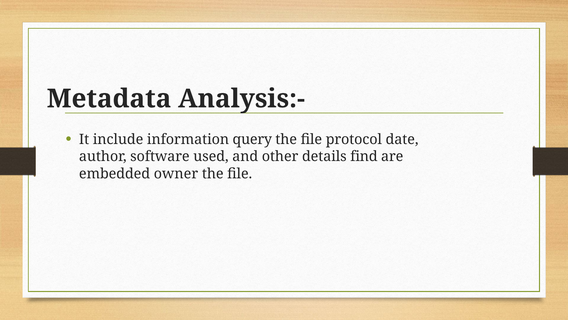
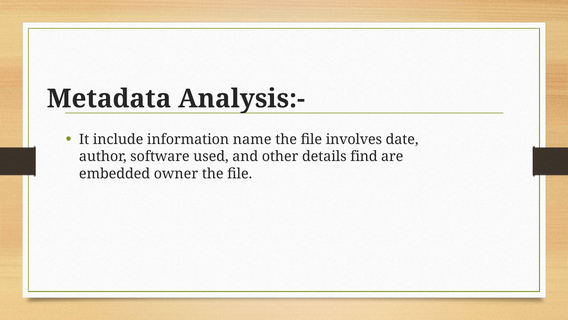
query: query -> name (252, 139)
protocol: protocol -> involves (354, 139)
